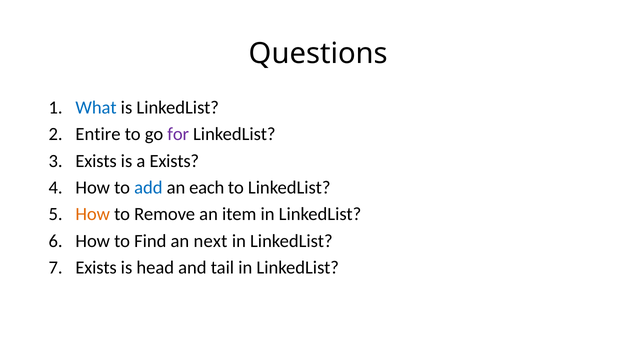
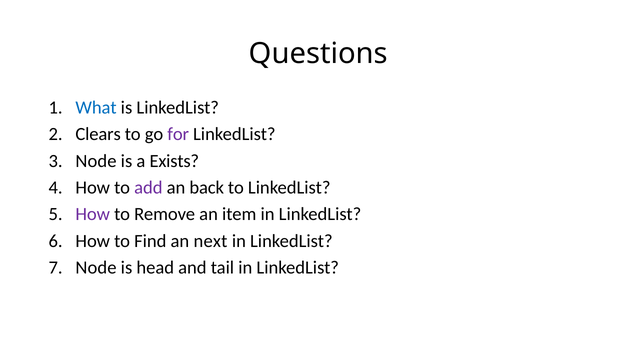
Entire: Entire -> Clears (98, 134)
Exists: Exists -> Node (96, 161)
add colour: blue -> purple (148, 188)
each: each -> back (207, 188)
How colour: orange -> purple (93, 215)
Exists: Exists -> Node (96, 268)
